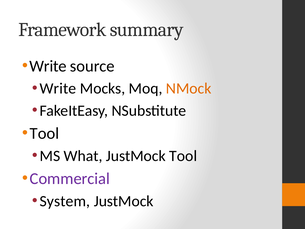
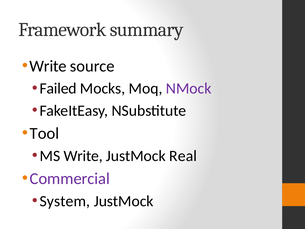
Write: Write -> Failed (58, 88)
NMock colour: orange -> purple (189, 88)
MS What: What -> Write (83, 156)
JustMock Tool: Tool -> Real (183, 156)
